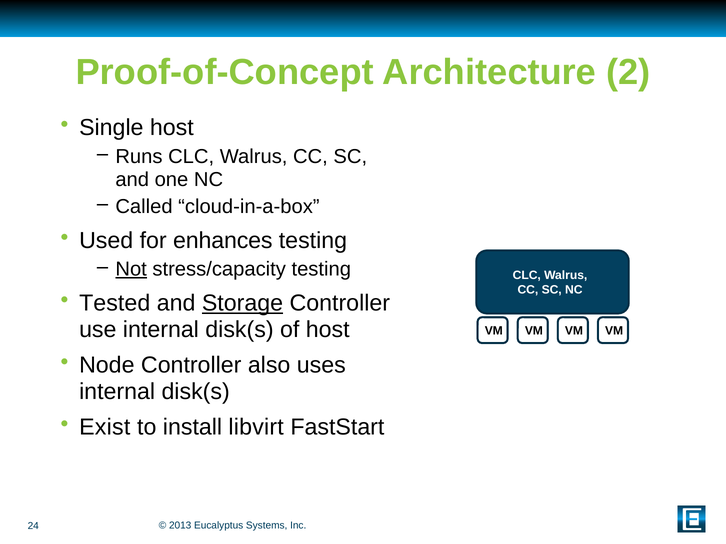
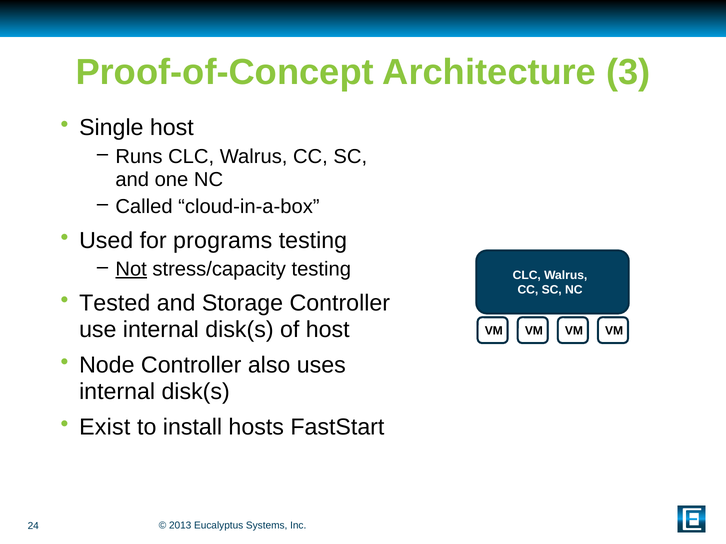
2: 2 -> 3 (628, 72)
enhances: enhances -> programs (223, 241)
Storage underline: present -> none (242, 303)
libvirt: libvirt -> hosts (256, 428)
